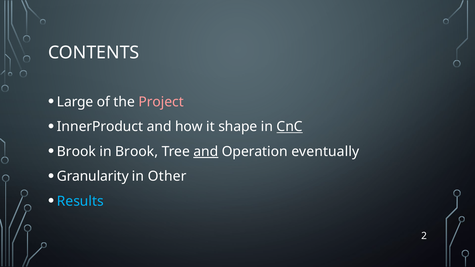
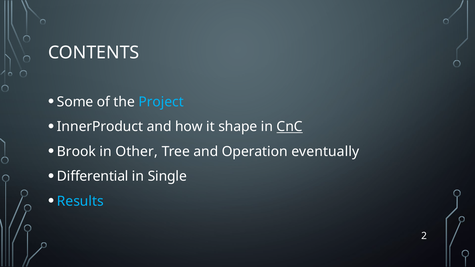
Large: Large -> Some (75, 102)
Project colour: pink -> light blue (161, 102)
in Brook: Brook -> Other (137, 152)
and underline: present -> none (206, 152)
Granularity: Granularity -> Differential (93, 177)
Other: Other -> Single (167, 177)
